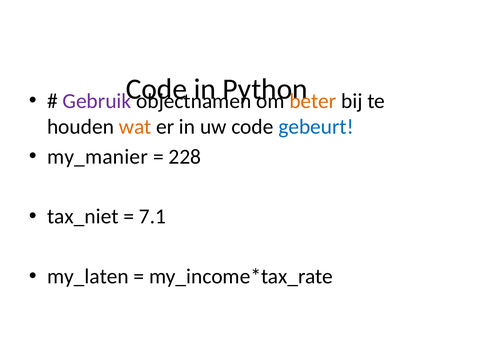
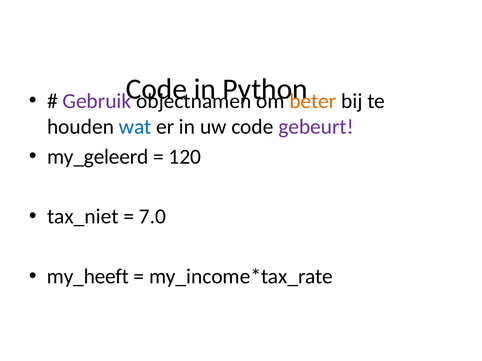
wat colour: orange -> blue (135, 127)
gebeurt colour: blue -> purple (316, 127)
my_manier: my_manier -> my_geleerd (98, 157)
228: 228 -> 120 (185, 157)
7.1: 7.1 -> 7.0 (153, 217)
my_laten: my_laten -> my_heeft (88, 277)
